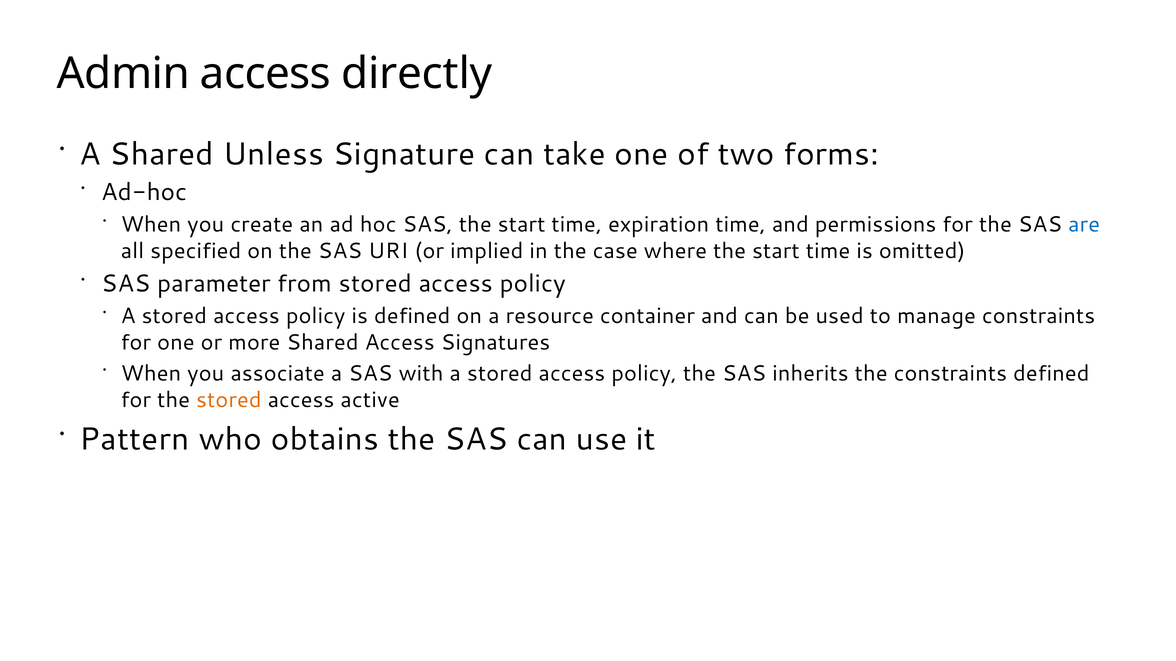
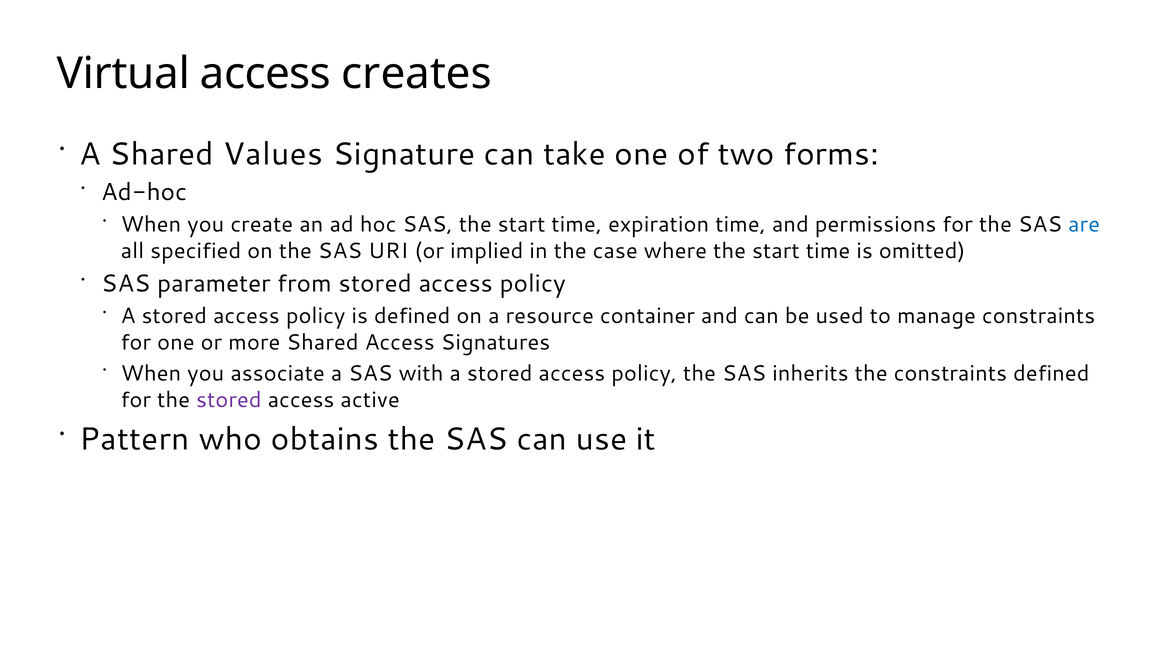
Admin: Admin -> Virtual (123, 74)
directly: directly -> creates (417, 74)
Unless: Unless -> Values (273, 154)
stored colour: orange -> purple (229, 400)
